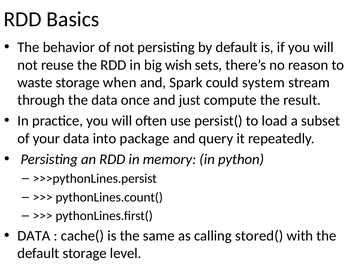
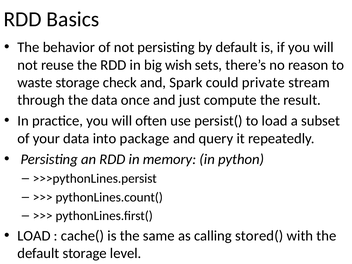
when: when -> check (120, 83)
system: system -> private (263, 83)
DATA: DATA -> LOAD (34, 236)
